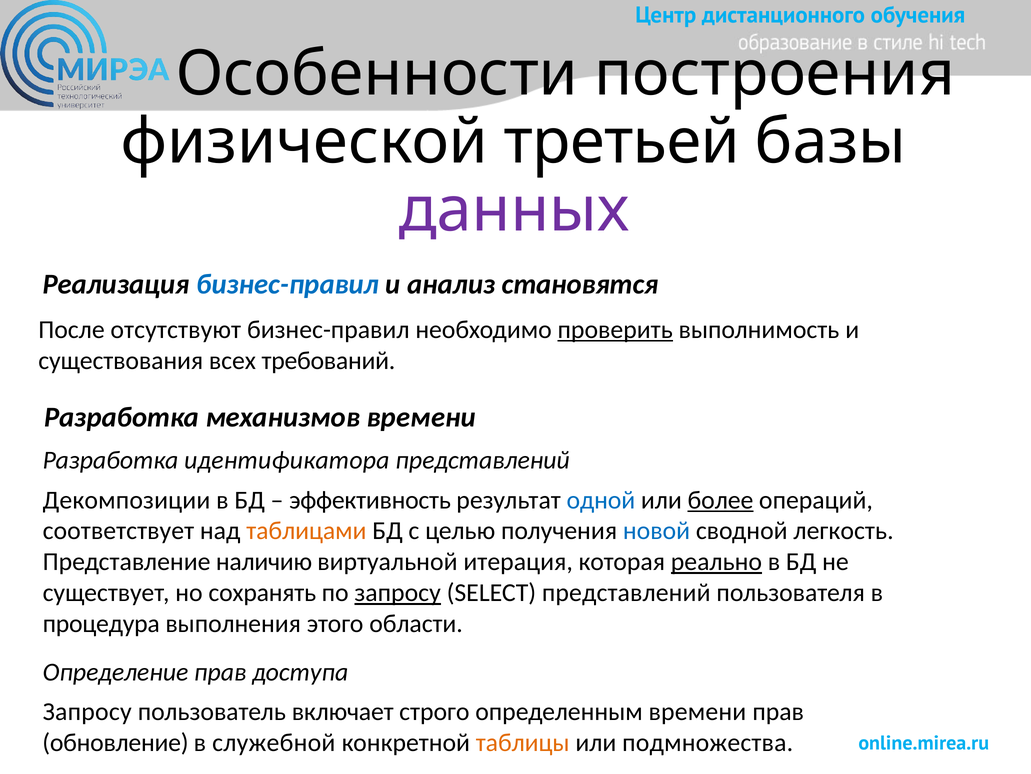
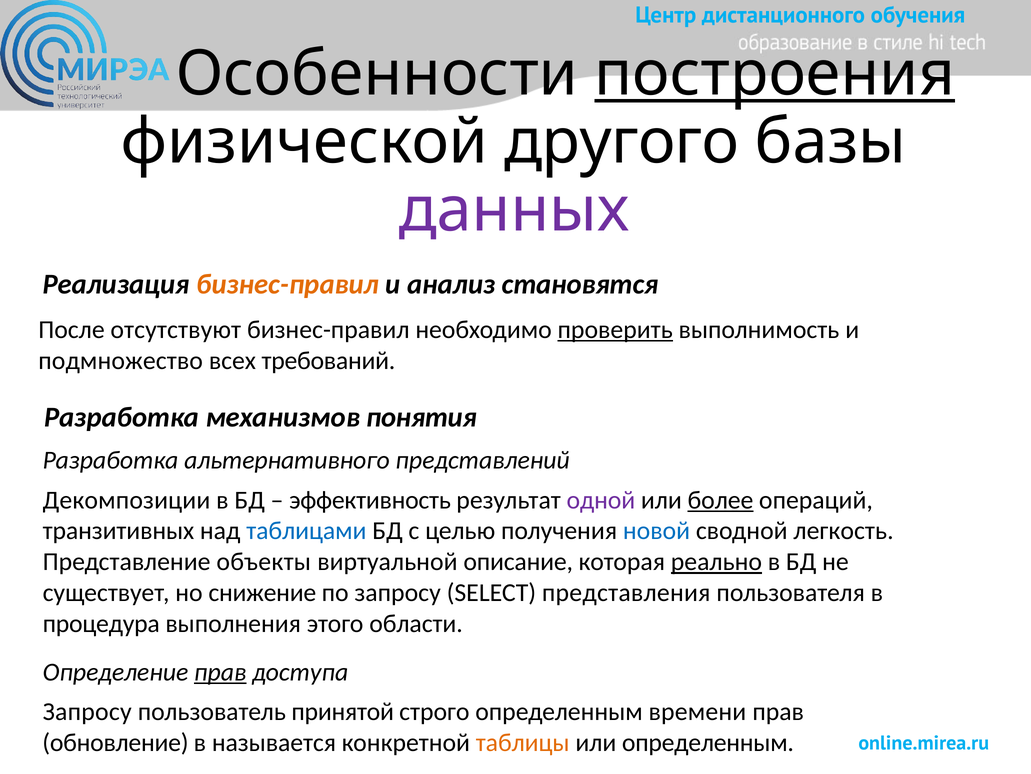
построения underline: none -> present (775, 74)
третьей: третьей -> другого (622, 142)
бизнес-правил colour: blue -> orange (288, 284)
существования: существования -> подмножество (121, 360)
механизмов времени: времени -> понятия (422, 417)
идентификатора: идентификатора -> альтернативного (287, 460)
одной colour: blue -> purple (601, 500)
соответствует: соответствует -> транзитивных (118, 530)
таблицами colour: orange -> blue (306, 530)
наличию: наличию -> объекты (264, 561)
итерация: итерация -> описание (518, 561)
сохранять: сохранять -> снижение (262, 592)
запросу underline: present -> none (398, 592)
SELECT представлений: представлений -> представления (626, 592)
прав underline: none -> present (220, 671)
включает: включает -> принятой (343, 711)
служебной: служебной -> называется (274, 742)
или подмножества: подмножества -> определенным (708, 742)
